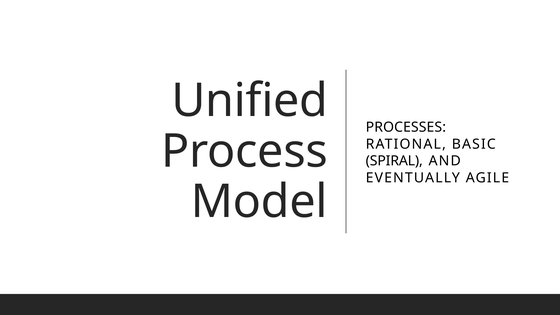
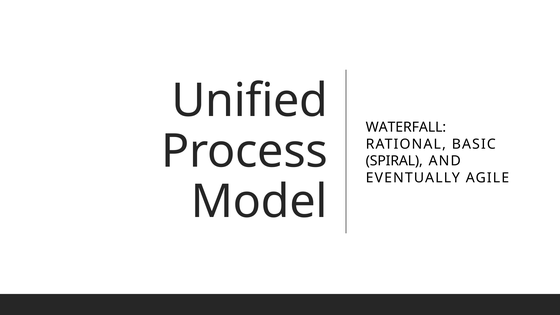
PROCESSES: PROCESSES -> WATERFALL (406, 127)
